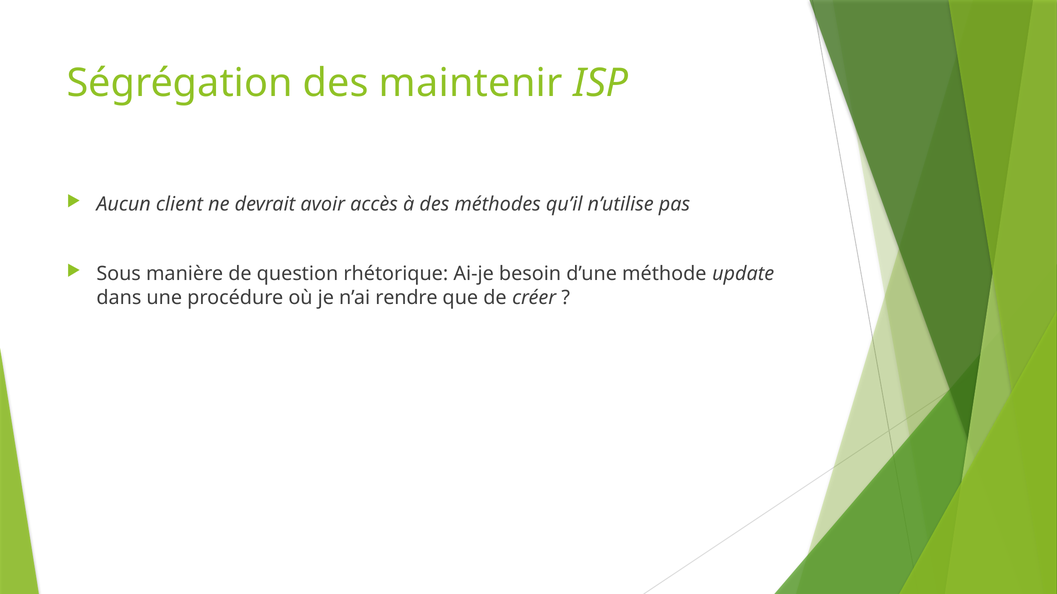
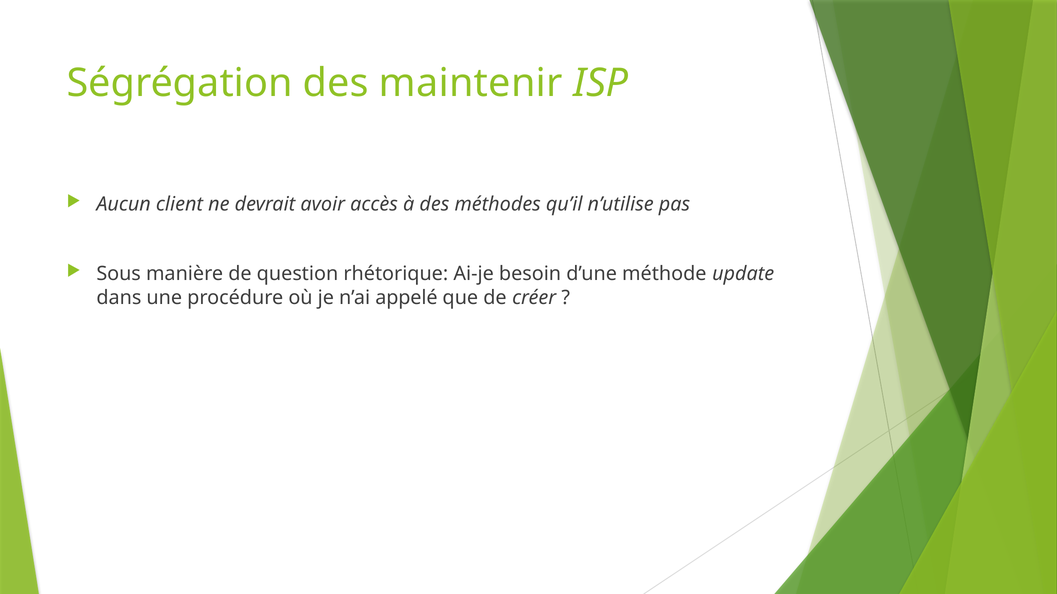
rendre: rendre -> appelé (406, 298)
